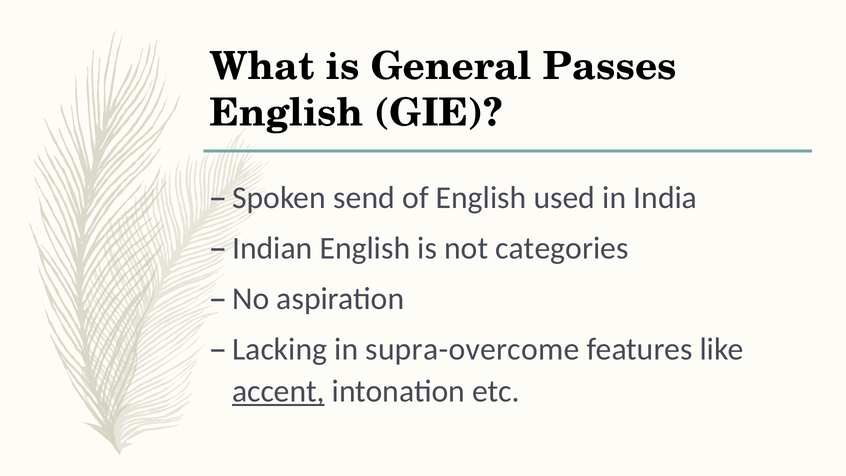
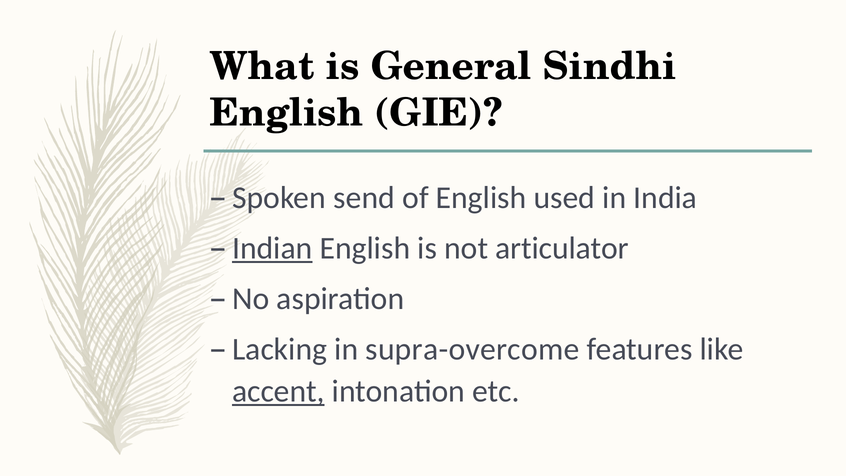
Passes: Passes -> Sindhi (610, 67)
Indian underline: none -> present (272, 248)
categories: categories -> articulator (562, 248)
